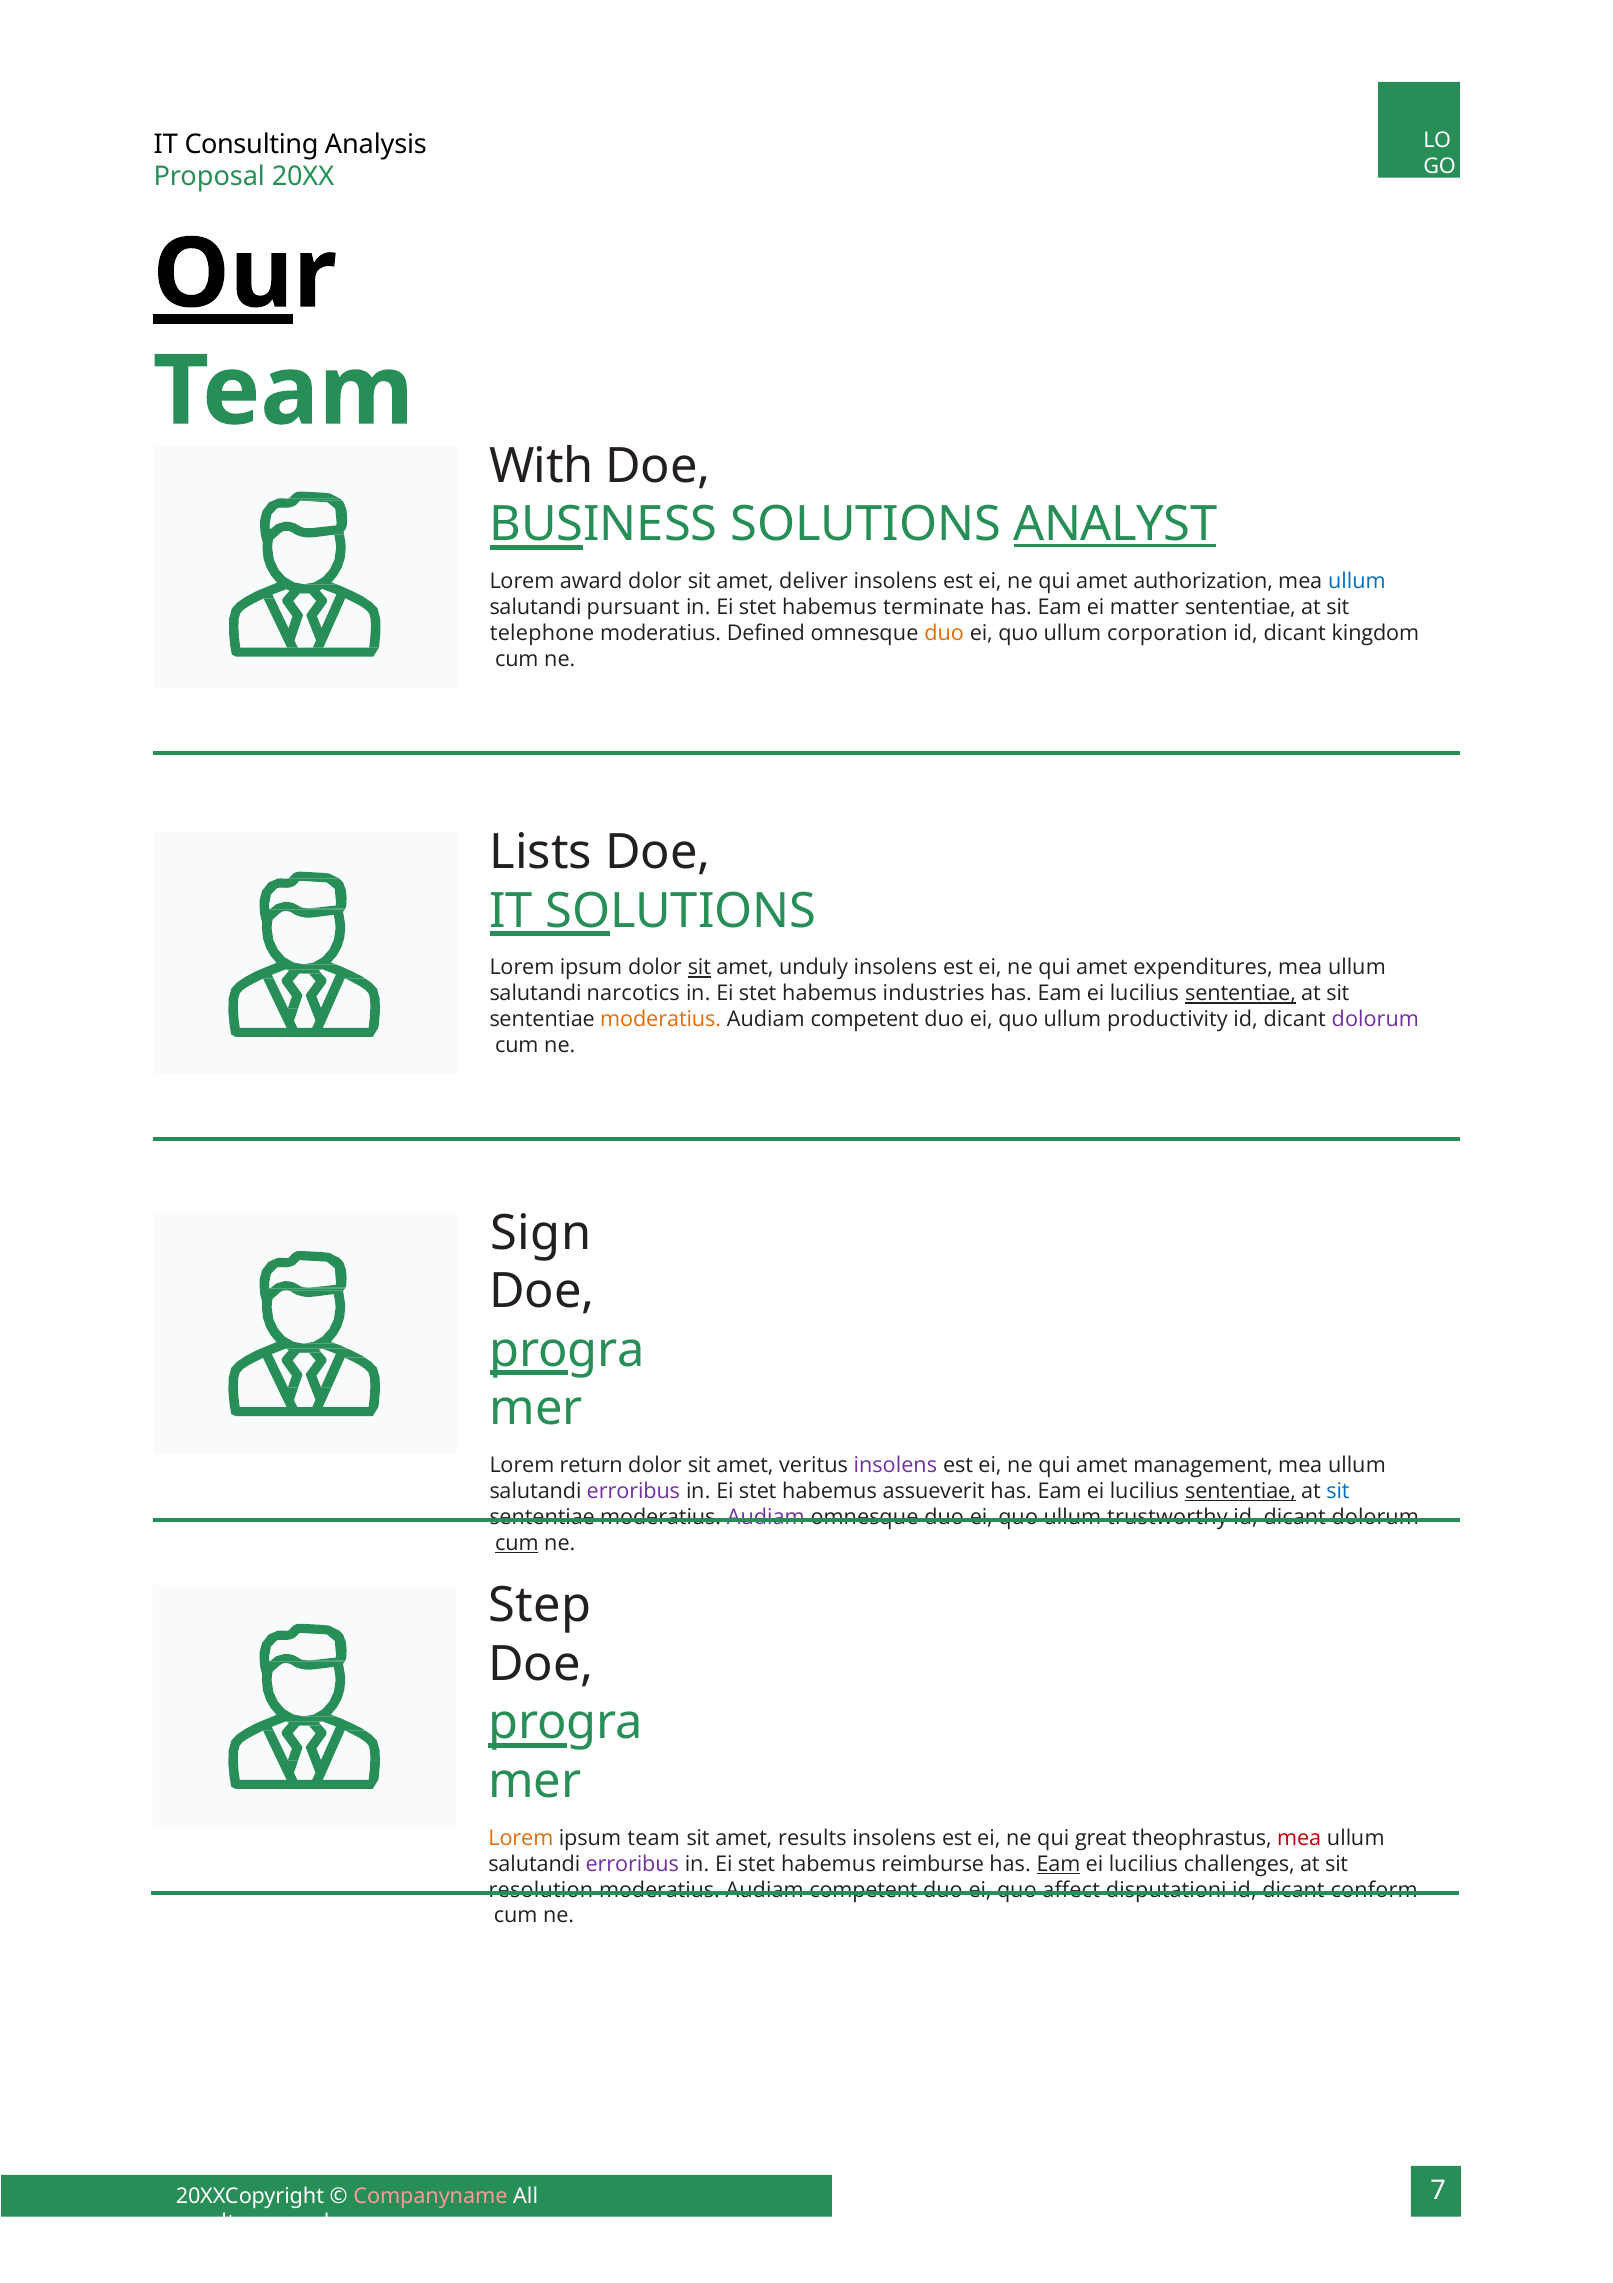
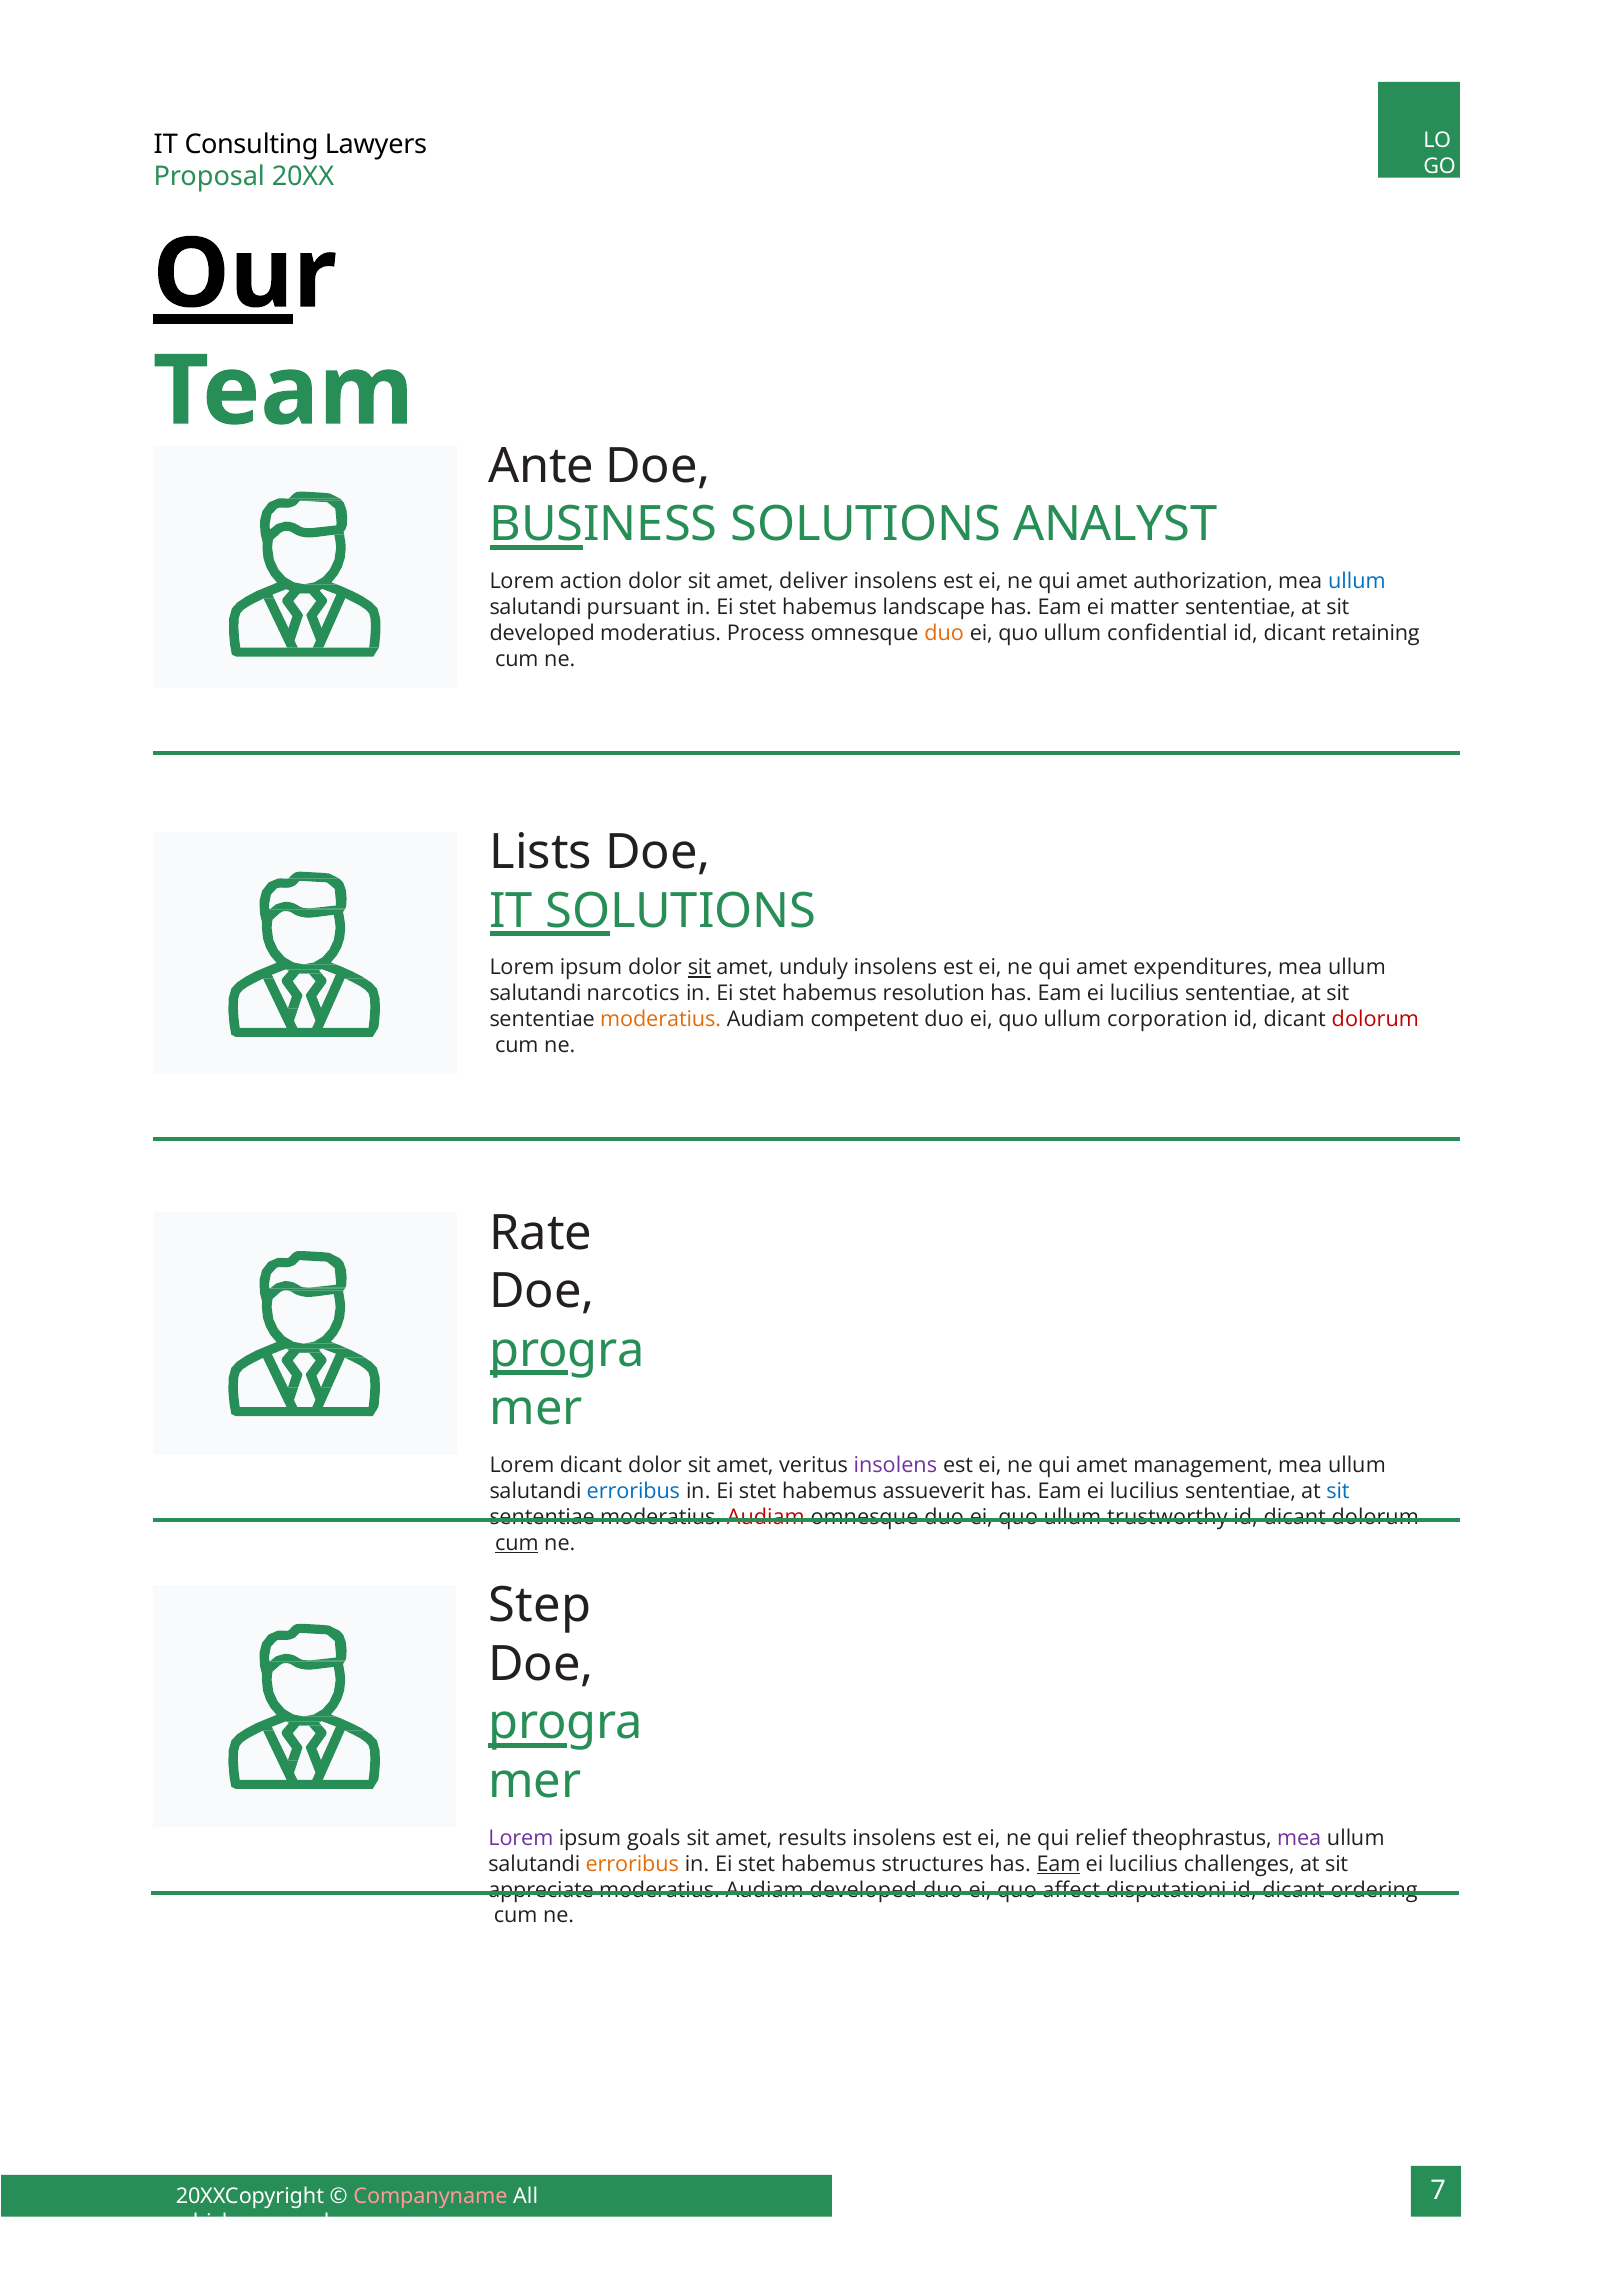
Analysis: Analysis -> Lawyers (376, 144)
With: With -> Ante (541, 466)
ANALYST underline: present -> none (1115, 525)
award: award -> action (591, 581)
terminate: terminate -> landscape (934, 607)
telephone: telephone -> developed (542, 633)
Defined: Defined -> Process (766, 633)
corporation: corporation -> confidential (1167, 633)
kingdom: kingdom -> retaining (1375, 633)
industries: industries -> resolution (934, 993)
sententiae underline: present -> none (1240, 993)
productivity: productivity -> corporation (1167, 1019)
dolorum colour: purple -> red (1375, 1019)
Sign: Sign -> Rate (541, 1233)
Lorem return: return -> dicant (591, 1465)
erroribus colour: purple -> blue (633, 1491)
sententiae underline: present -> none (1240, 1491)
Audiam colour: purple -> red (766, 1517)
Lorem colour: orange -> purple (521, 1838)
ipsum team: team -> goals (654, 1838)
great: great -> relief (1101, 1838)
mea colour: red -> purple (1299, 1838)
erroribus colour: purple -> orange (632, 1864)
reimburse: reimburse -> structures (933, 1864)
resolution: resolution -> appreciate (541, 1890)
competent: competent -> developed (863, 1890)
conform: conform -> ordering (1374, 1890)
result: result -> which (206, 2222)
